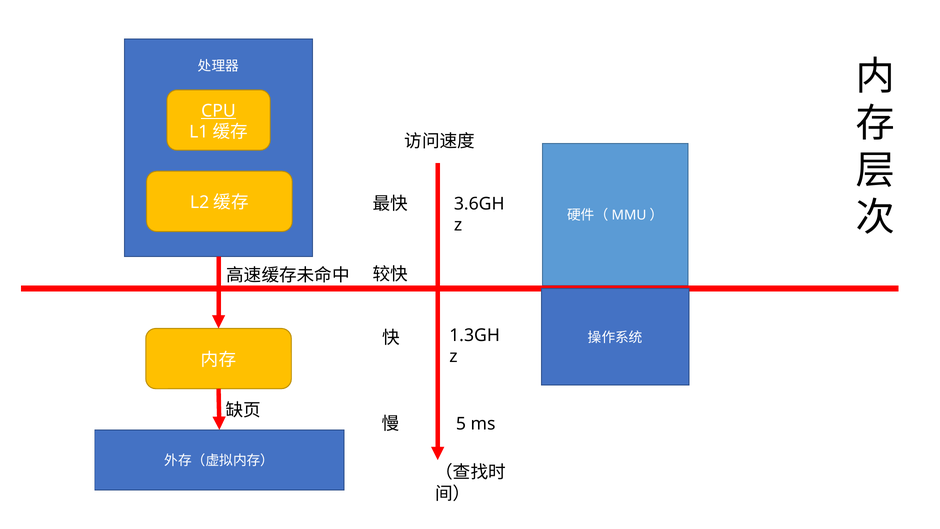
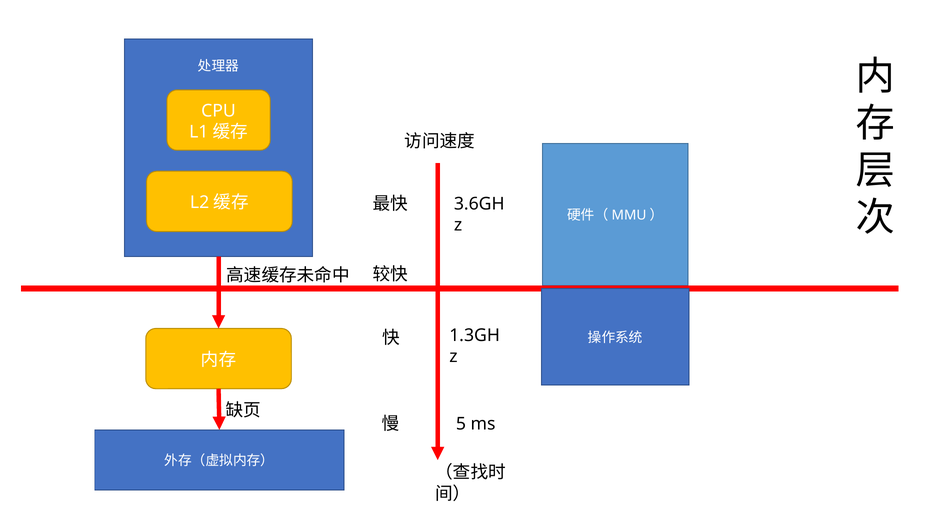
CPU underline: present -> none (219, 111)
